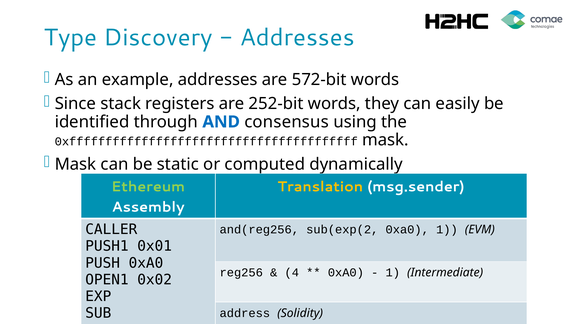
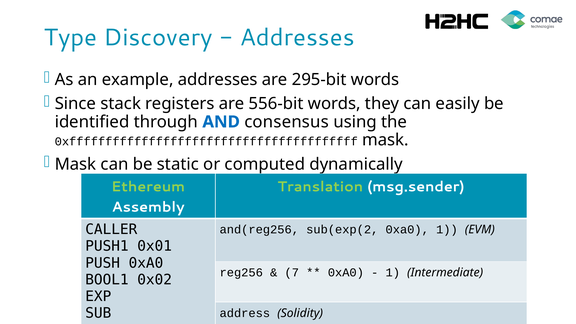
572-bit: 572-bit -> 295-bit (319, 80)
252-bit: 252-bit -> 556-bit (276, 104)
Translation colour: yellow -> light green (320, 187)
4: 4 -> 7 (292, 273)
OPEN1: OPEN1 -> BOOL1 (107, 280)
